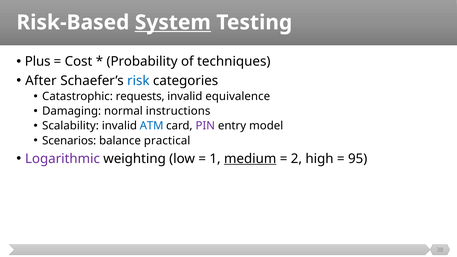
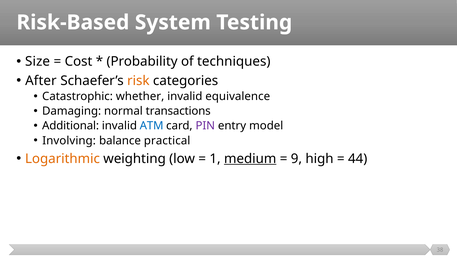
System underline: present -> none (173, 22)
Plus: Plus -> Size (38, 62)
risk colour: blue -> orange (138, 81)
requests: requests -> whether (140, 96)
instructions: instructions -> transactions (178, 111)
Scalability: Scalability -> Additional (71, 126)
Scenarios: Scenarios -> Involving (69, 141)
Logarithmic colour: purple -> orange (62, 159)
2: 2 -> 9 (296, 159)
95: 95 -> 44 (358, 159)
